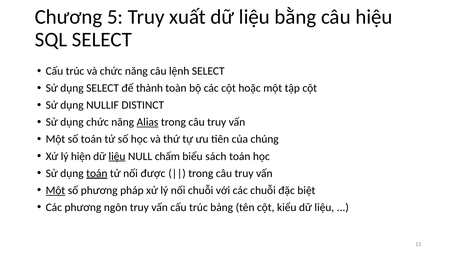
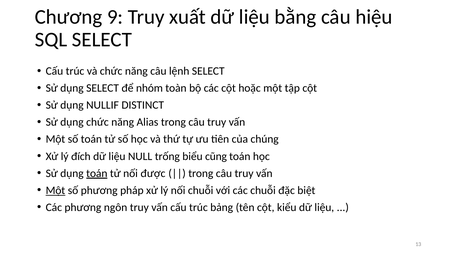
5: 5 -> 9 (115, 17)
thành: thành -> nhóm (149, 88)
Alias underline: present -> none (148, 122)
hiện: hiện -> đích (81, 157)
liệu underline: present -> none (117, 157)
chấm: chấm -> trống (167, 157)
sách: sách -> cũng (216, 157)
